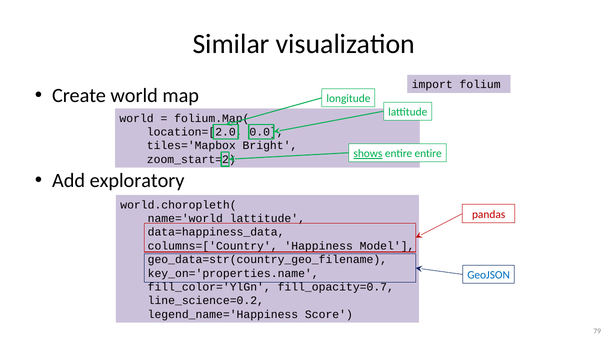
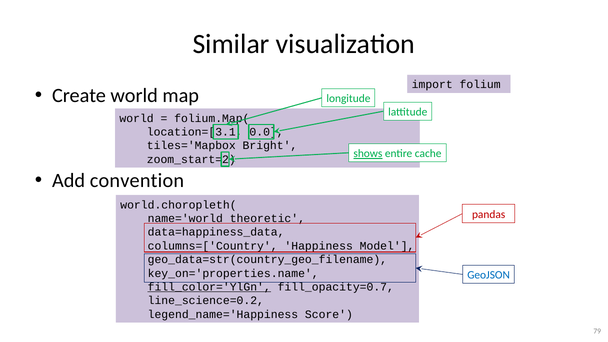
location=[2.0: location=[2.0 -> location=[3.1 (195, 132)
entire entire: entire -> cache (428, 154)
exploratory: exploratory -> convention (137, 181)
name='world lattitude: lattitude -> theoretic (267, 219)
fill_color='YlGn underline: none -> present (209, 287)
